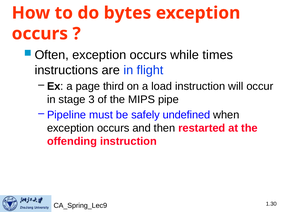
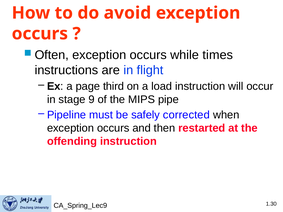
bytes: bytes -> avoid (127, 13)
3: 3 -> 9 (92, 100)
undefined: undefined -> corrected (186, 115)
